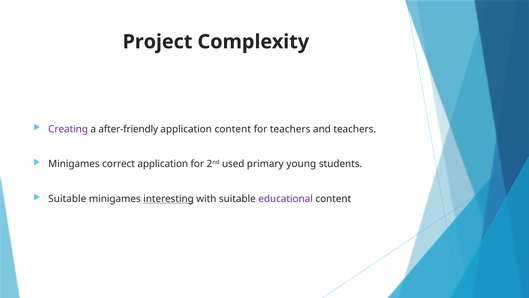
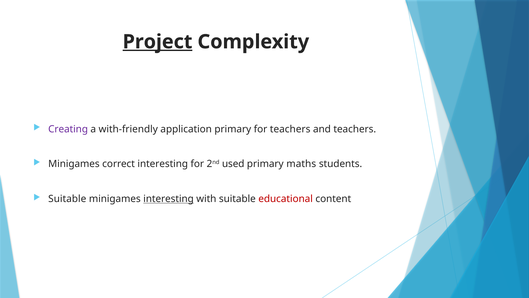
Project underline: none -> present (157, 42)
after-friendly: after-friendly -> with-friendly (128, 129)
application content: content -> primary (233, 129)
correct application: application -> interesting (163, 164)
young: young -> maths (301, 164)
educational colour: purple -> red (286, 199)
